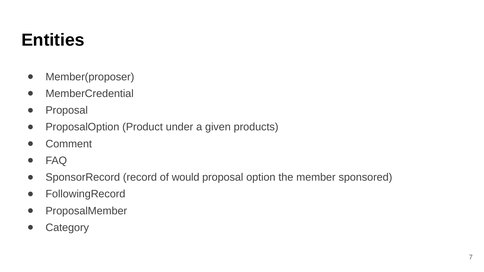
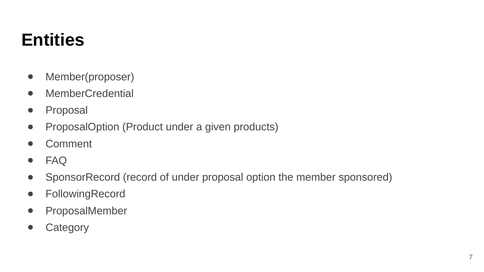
of would: would -> under (186, 178)
